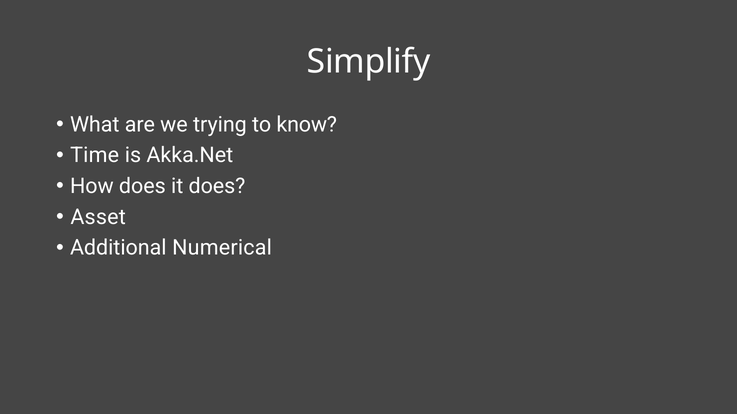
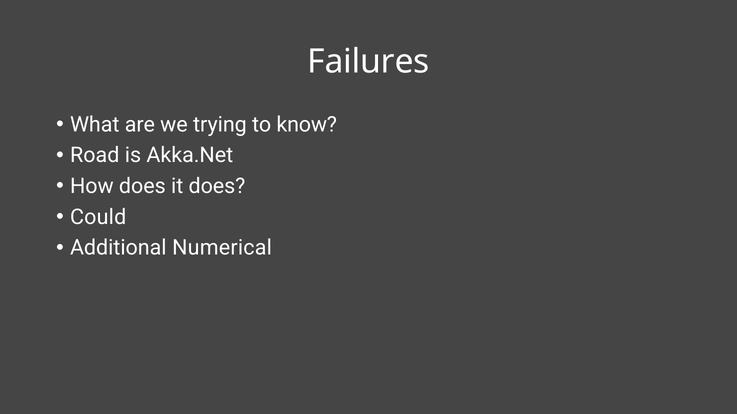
Simplify: Simplify -> Failures (369, 62)
Time: Time -> Road (95, 156)
Asset: Asset -> Could (98, 217)
